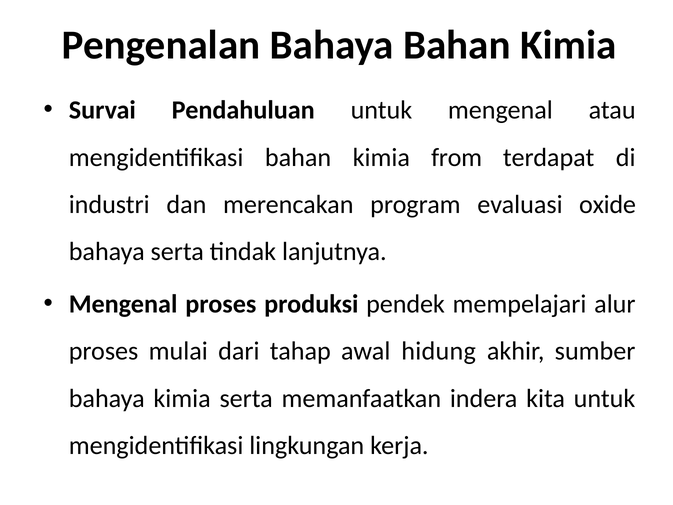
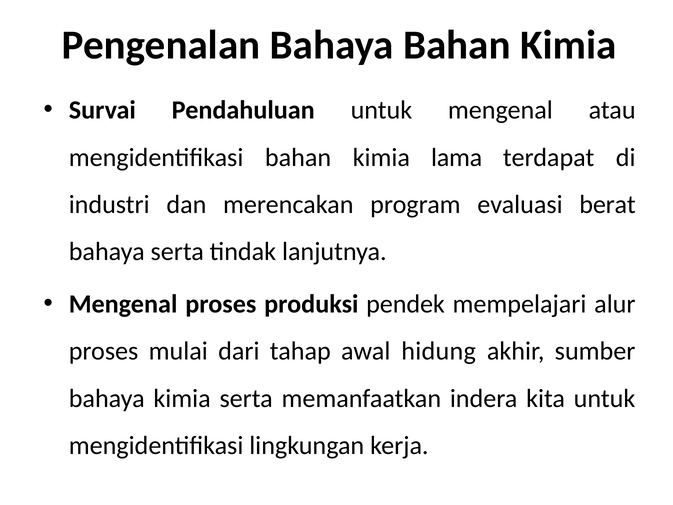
from: from -> lama (457, 157)
oxide: oxide -> berat (607, 204)
